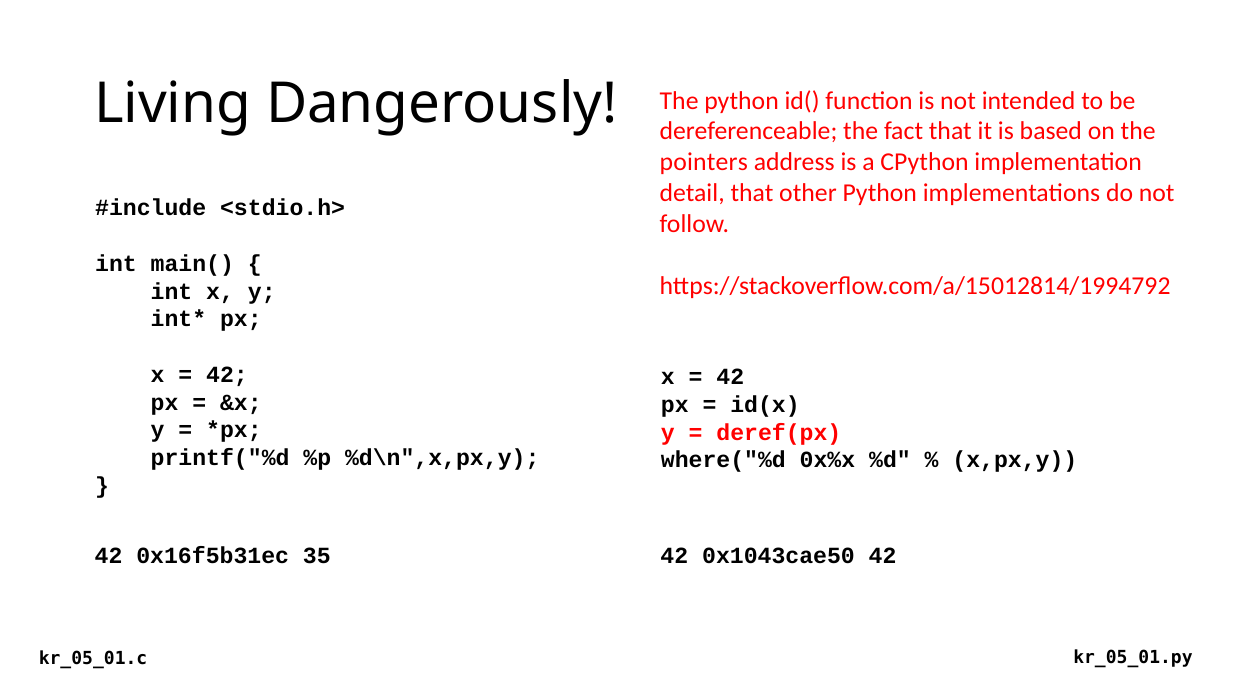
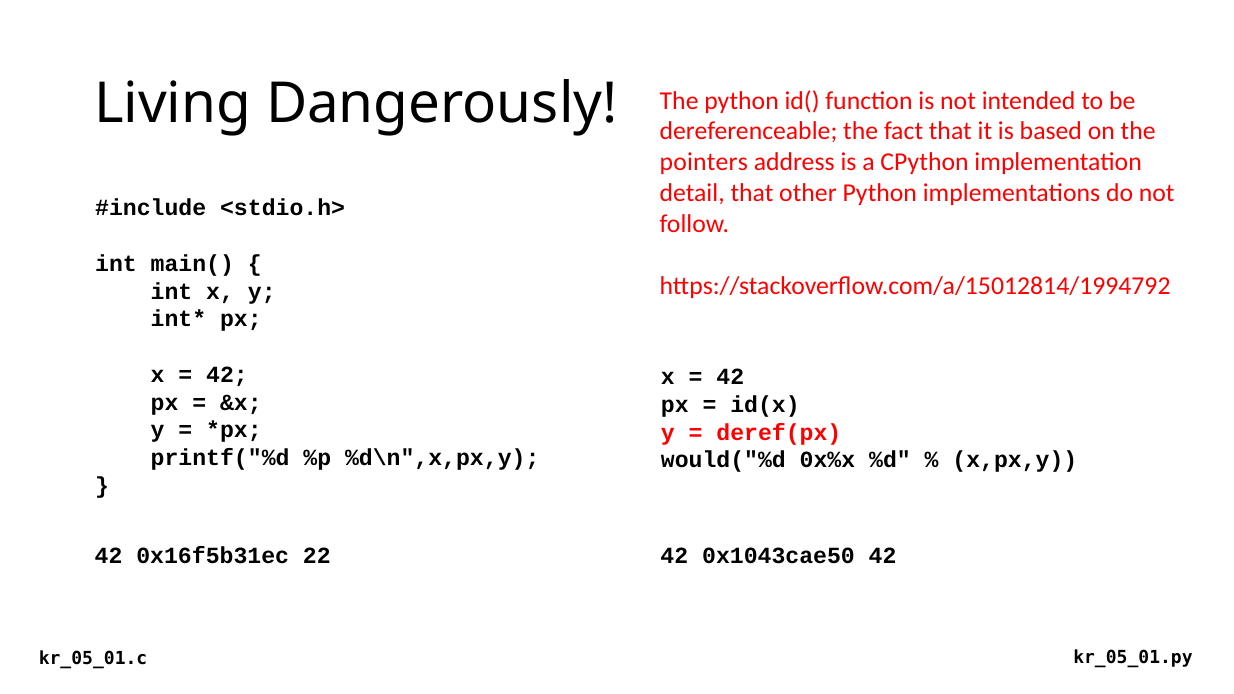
where("%d: where("%d -> would("%d (723, 460)
35: 35 -> 22 (317, 556)
